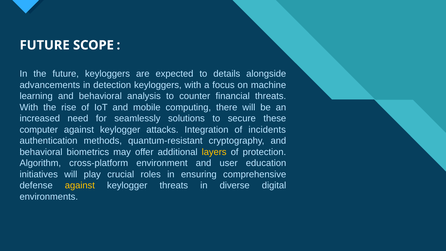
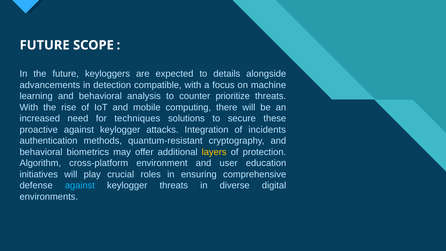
detection keyloggers: keyloggers -> compatible (158, 85)
financial: financial -> prioritize (233, 96)
seamlessly: seamlessly -> techniques (137, 118)
computer: computer -> proactive (39, 130)
against colour: yellow -> light blue (80, 185)
